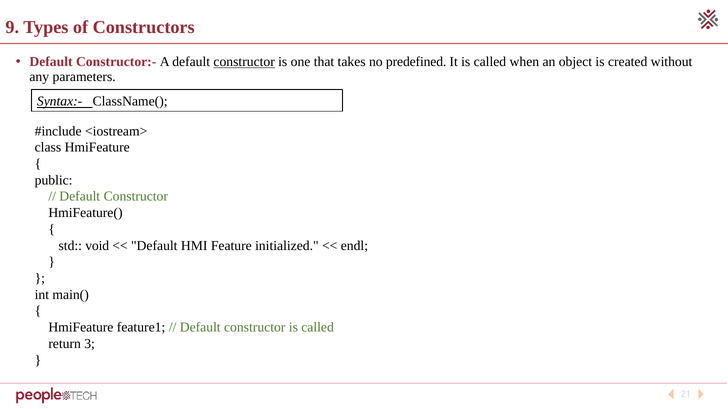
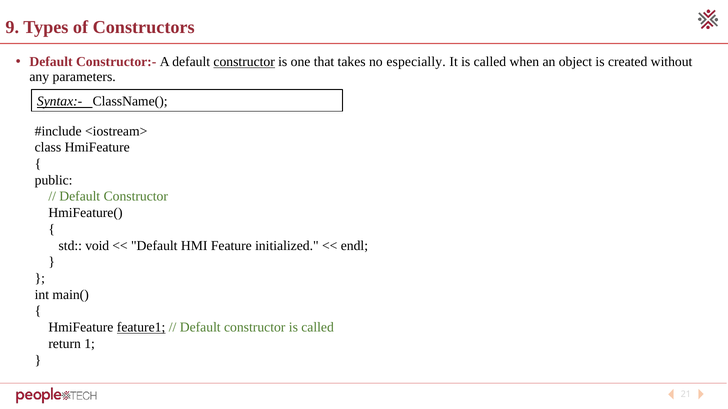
predefined: predefined -> especially (416, 62)
feature1 underline: none -> present (141, 328)
3: 3 -> 1 (90, 344)
